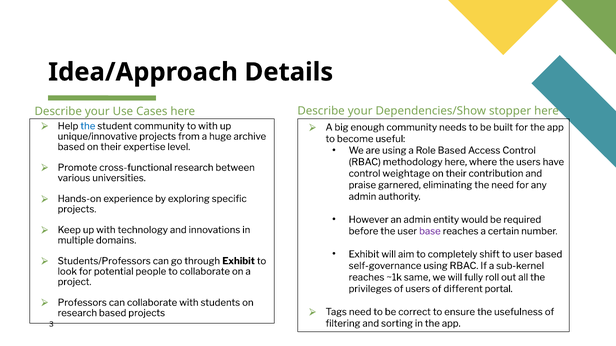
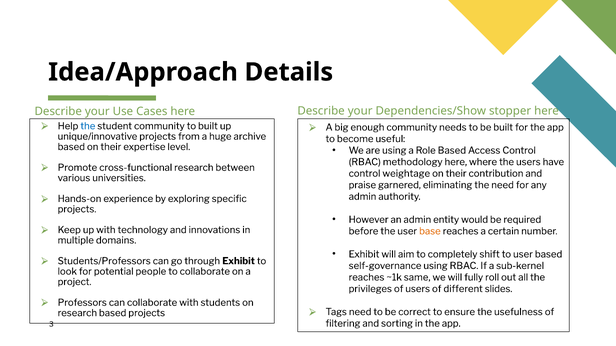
to with: with -> built (208, 126)
base colour: purple -> orange (430, 232)
portal: portal -> slides (499, 289)
